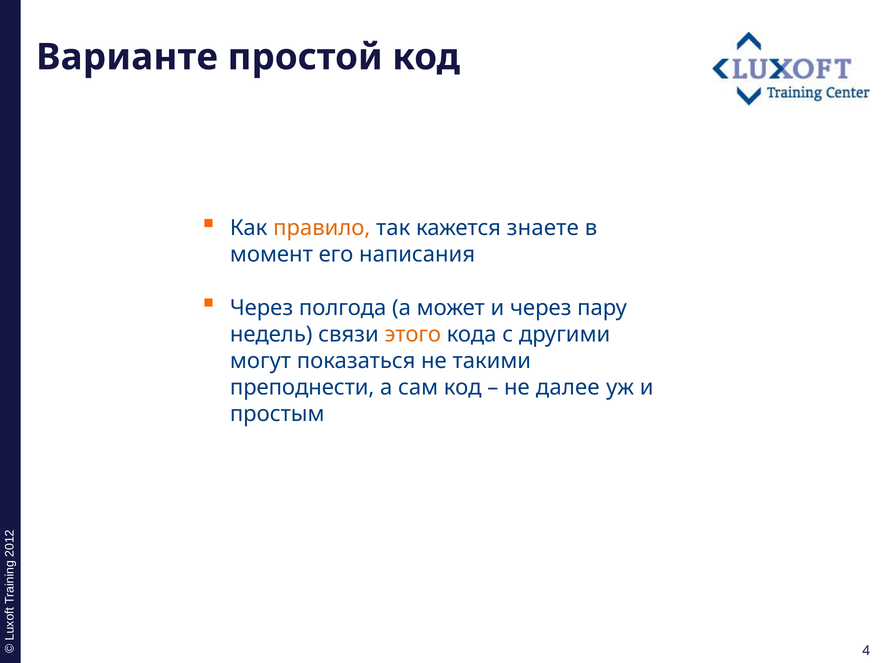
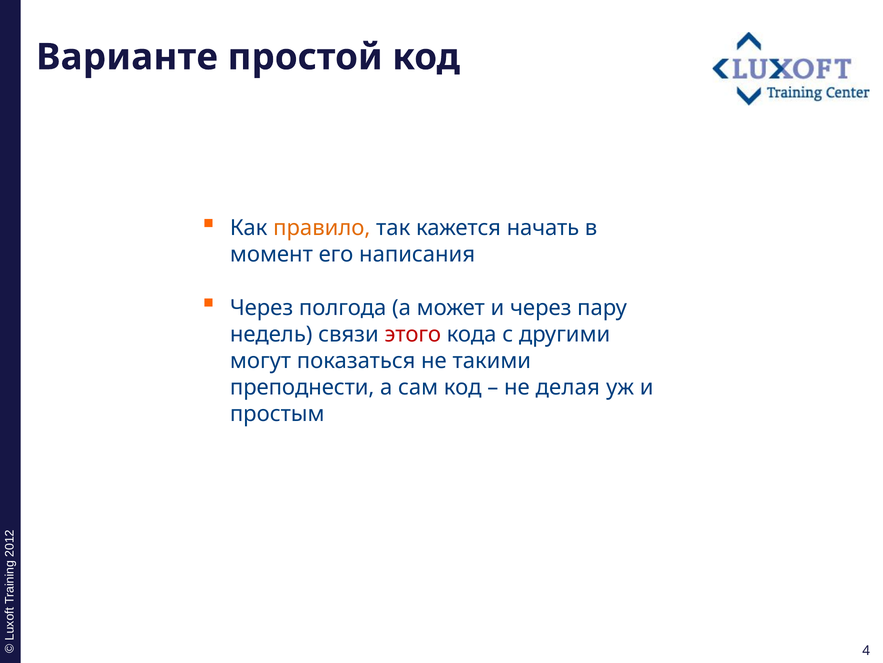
знаете: знаете -> начать (543, 228)
этого colour: orange -> red (413, 334)
далее: далее -> делая (568, 387)
